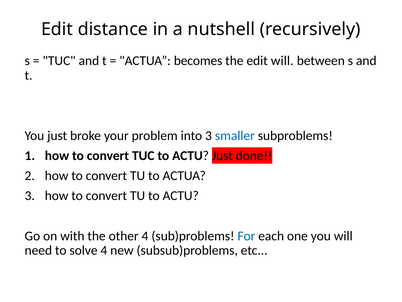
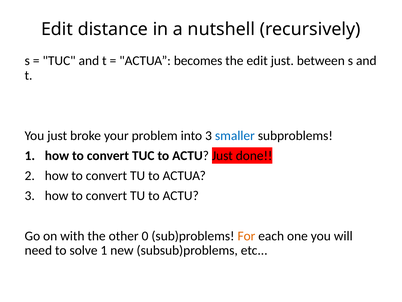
edit will: will -> just (282, 61)
other 4: 4 -> 0 (145, 236)
For colour: blue -> orange (246, 236)
solve 4: 4 -> 1 (104, 250)
